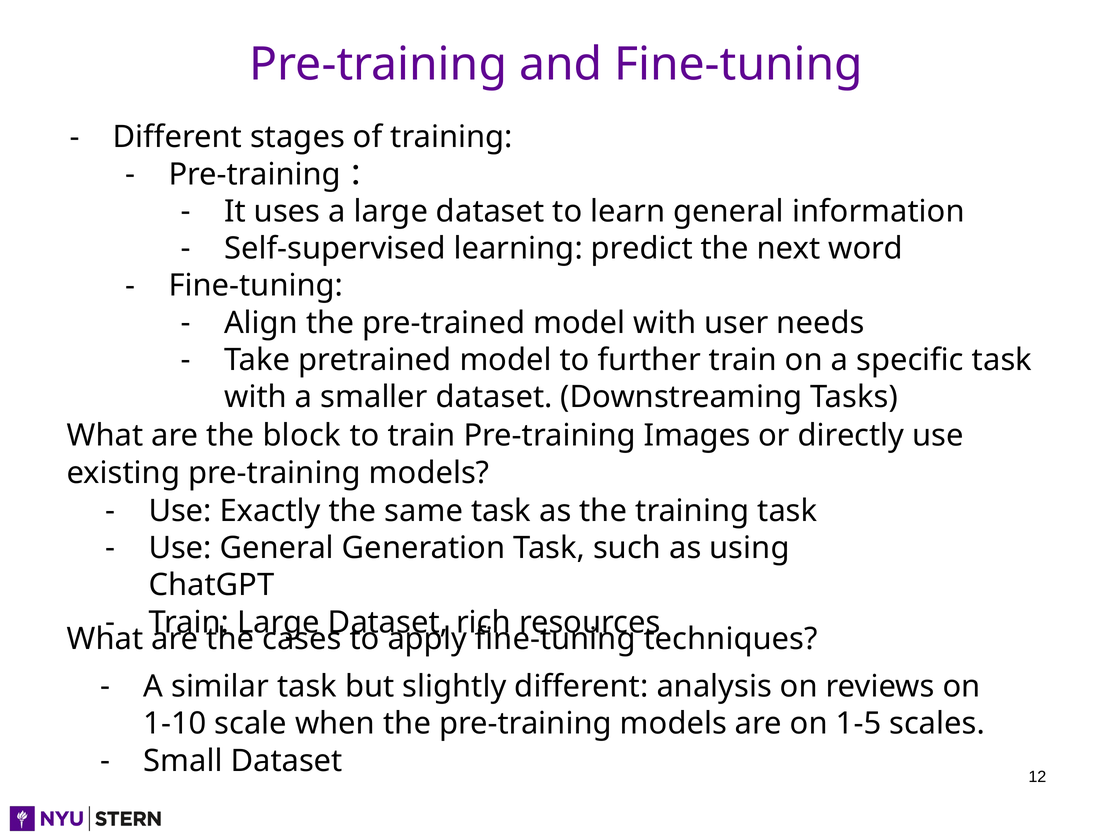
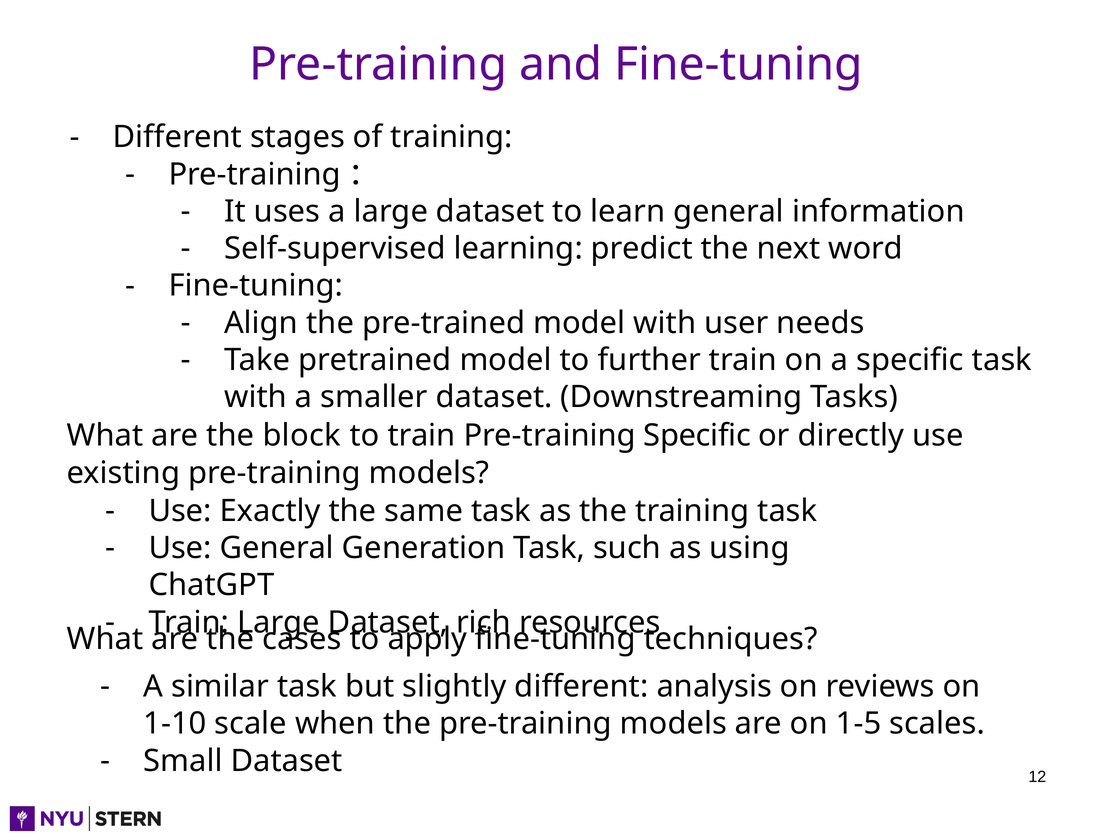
Pre-training Images: Images -> Specific (697, 436)
